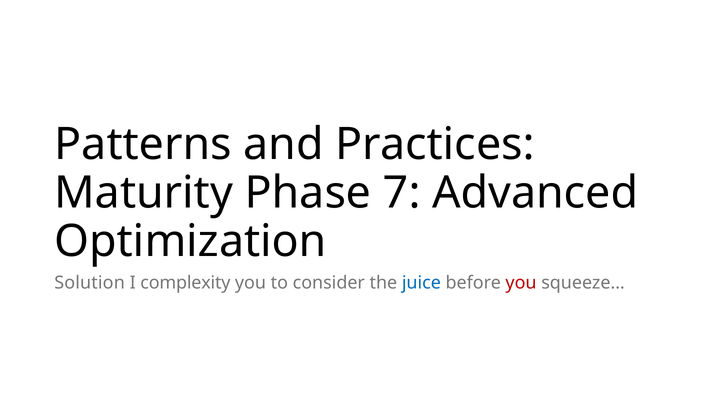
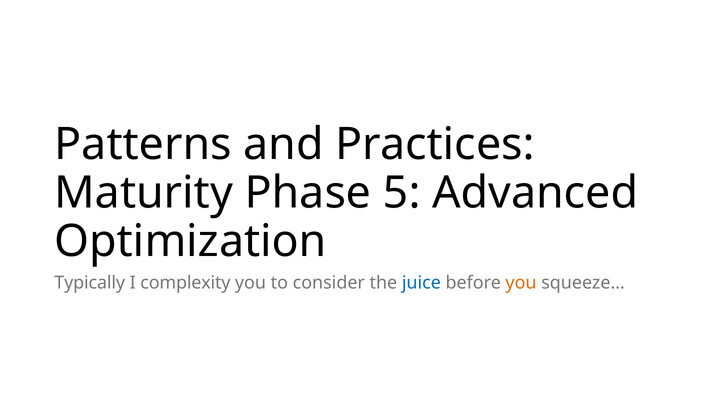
7: 7 -> 5 (402, 193)
Solution: Solution -> Typically (90, 282)
you colour: red -> orange (521, 282)
